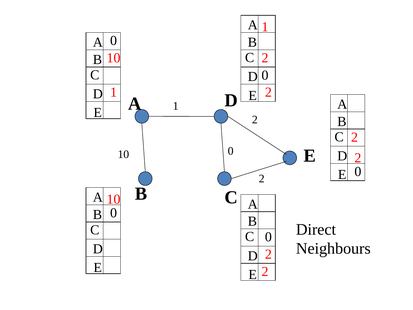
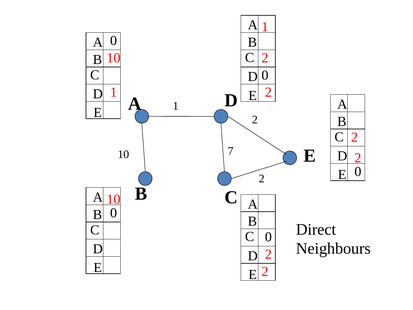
10 0: 0 -> 7 (231, 151)
